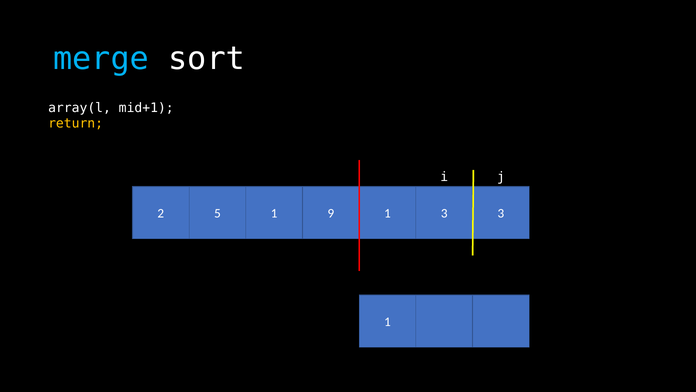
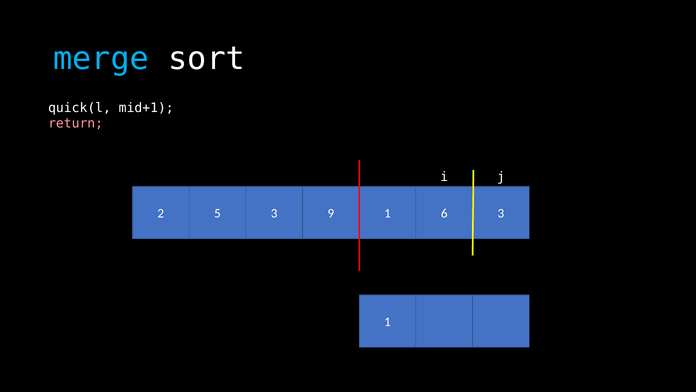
array(l: array(l -> quick(l (80, 108)
return colour: yellow -> pink (76, 123)
5 1: 1 -> 3 (274, 213)
1 3: 3 -> 6 (444, 213)
